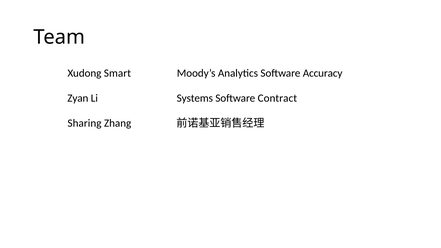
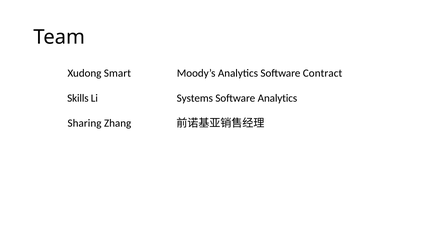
Accuracy: Accuracy -> Contract (323, 73)
Zyan: Zyan -> Skills (78, 98)
Software Contract: Contract -> Analytics (277, 98)
